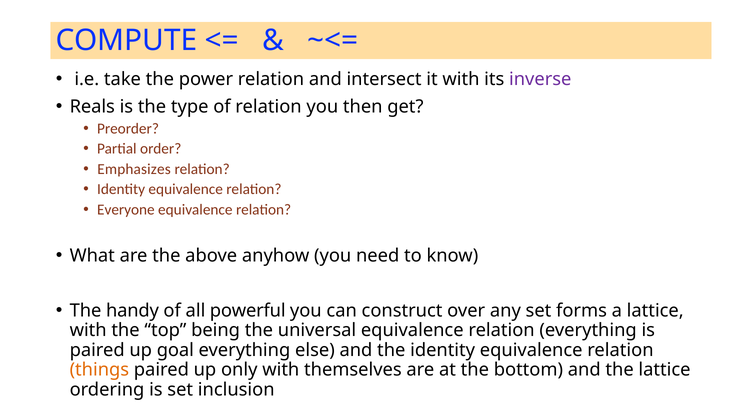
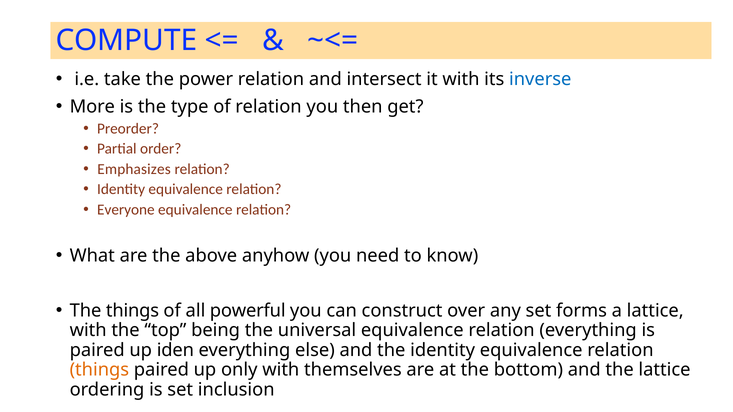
inverse colour: purple -> blue (540, 79)
Reals: Reals -> More (92, 107)
The handy: handy -> things (133, 311)
goal: goal -> iden (175, 350)
